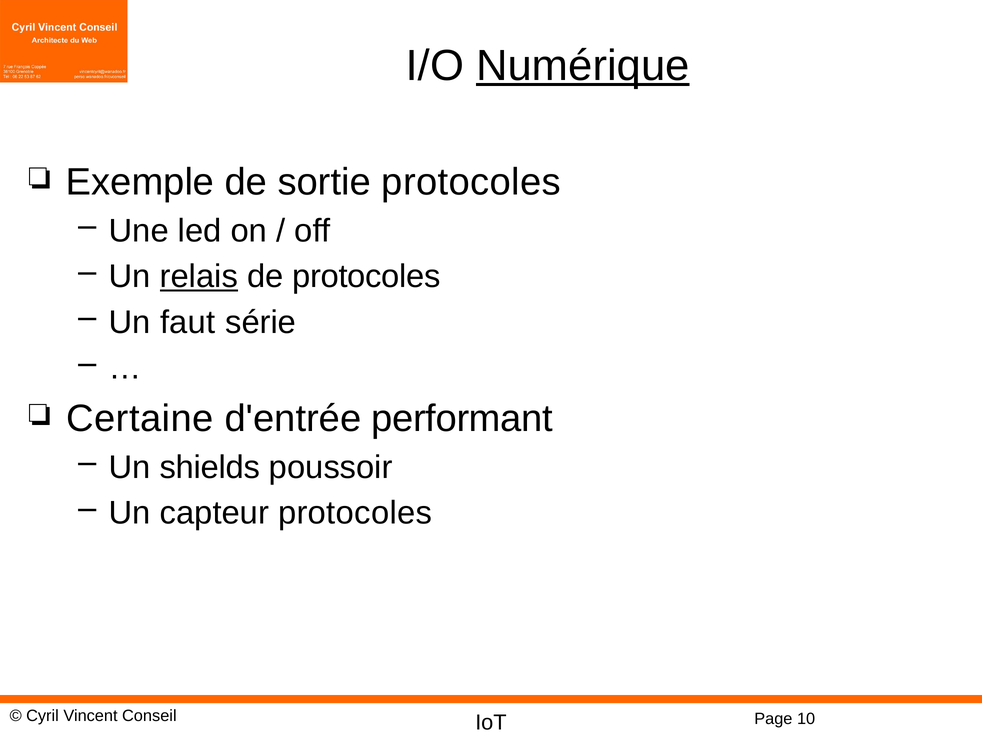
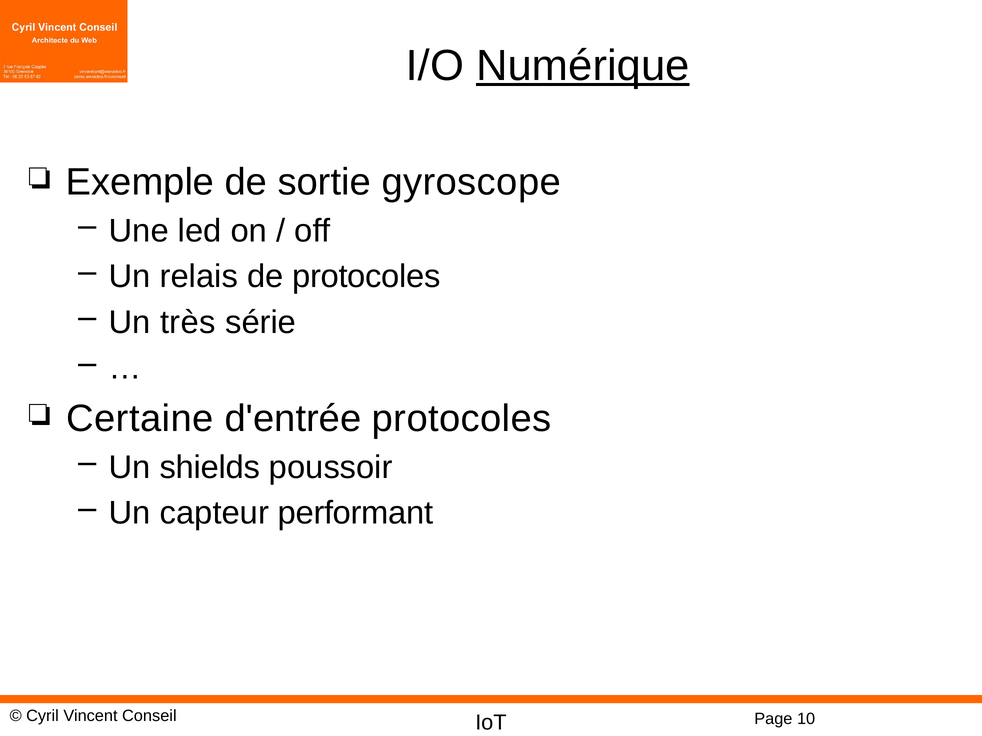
sortie protocoles: protocoles -> gyroscope (471, 182)
relais underline: present -> none (199, 277)
faut: faut -> très (188, 323)
d'entrée performant: performant -> protocoles (462, 419)
capteur protocoles: protocoles -> performant (355, 514)
